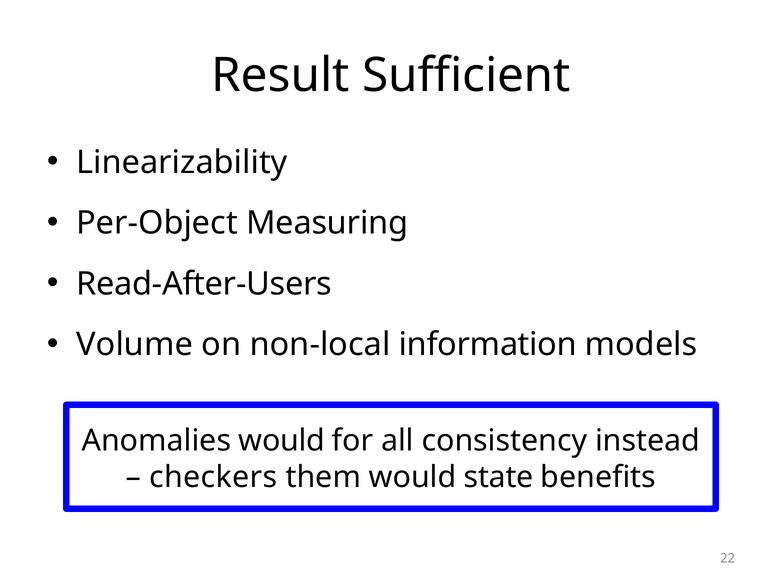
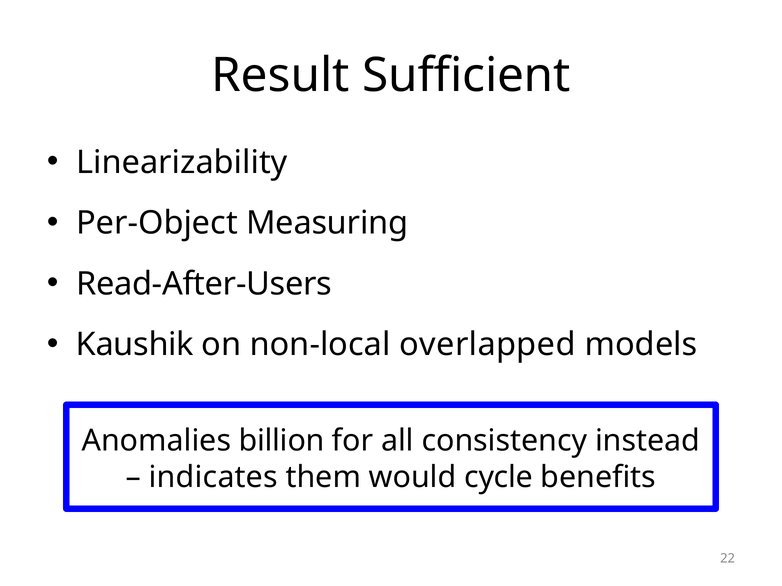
Volume: Volume -> Kaushik (135, 345)
information: information -> overlapped (487, 345)
Anomalies would: would -> billion (282, 441)
checkers: checkers -> indicates (213, 478)
state: state -> cycle (499, 478)
